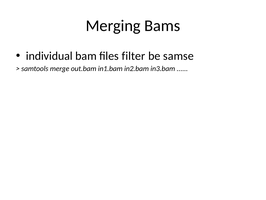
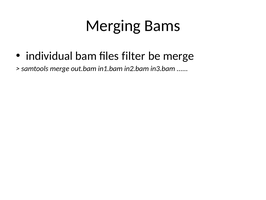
be samse: samse -> merge (179, 56)
